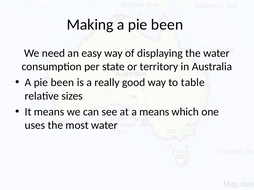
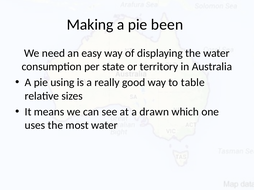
been: been -> using (62, 83)
a means: means -> drawn (154, 112)
